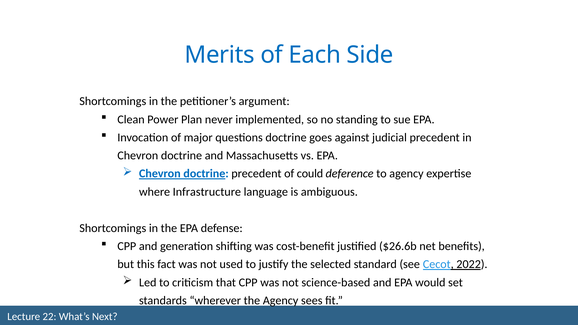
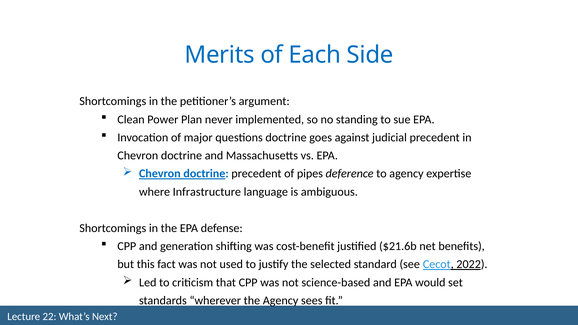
could: could -> pipes (310, 174)
$26.6b: $26.6b -> $21.6b (398, 246)
